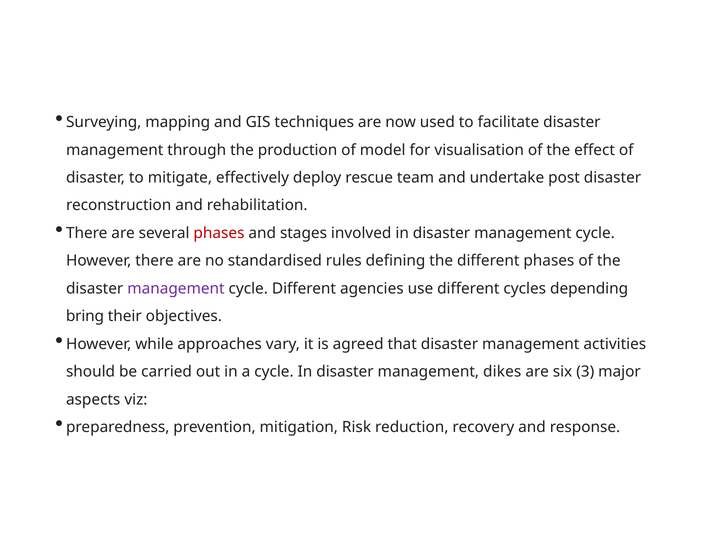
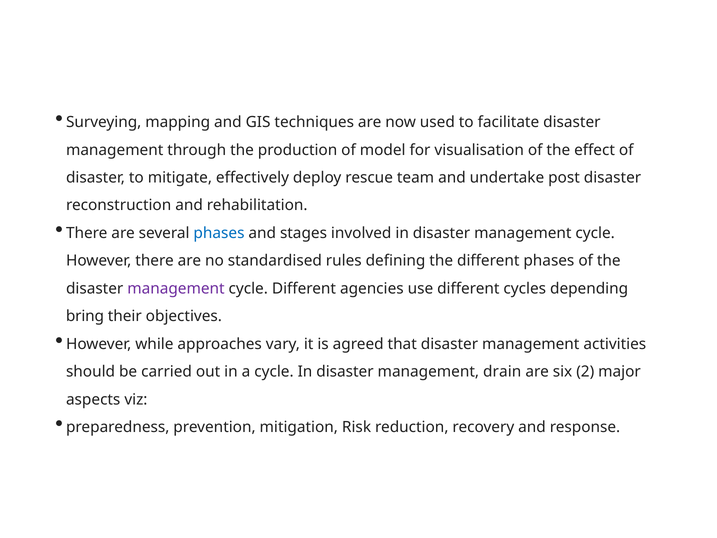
phases colour: red -> blue (219, 233)
dikes: dikes -> drain (502, 372)
3: 3 -> 2 (585, 372)
